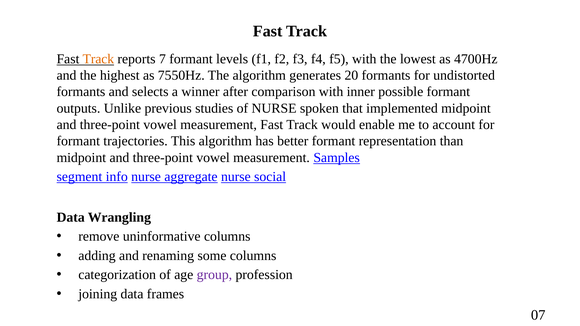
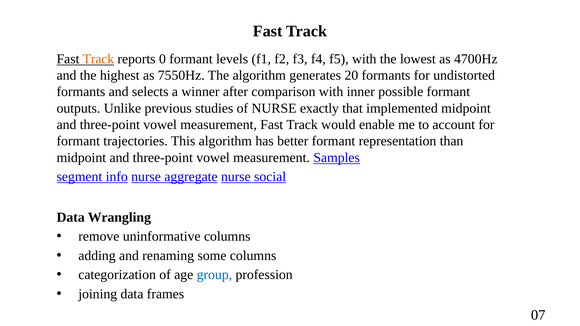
7: 7 -> 0 (162, 59)
spoken: spoken -> exactly (319, 108)
group colour: purple -> blue (214, 275)
